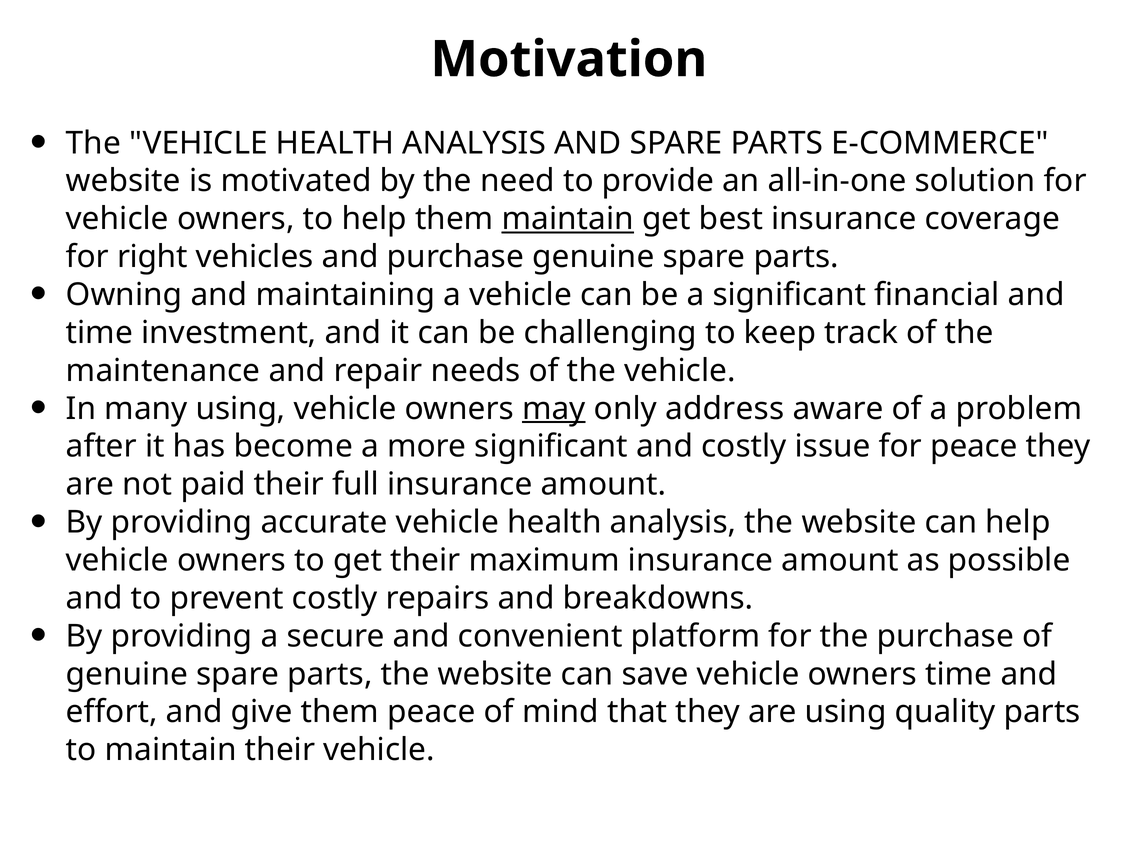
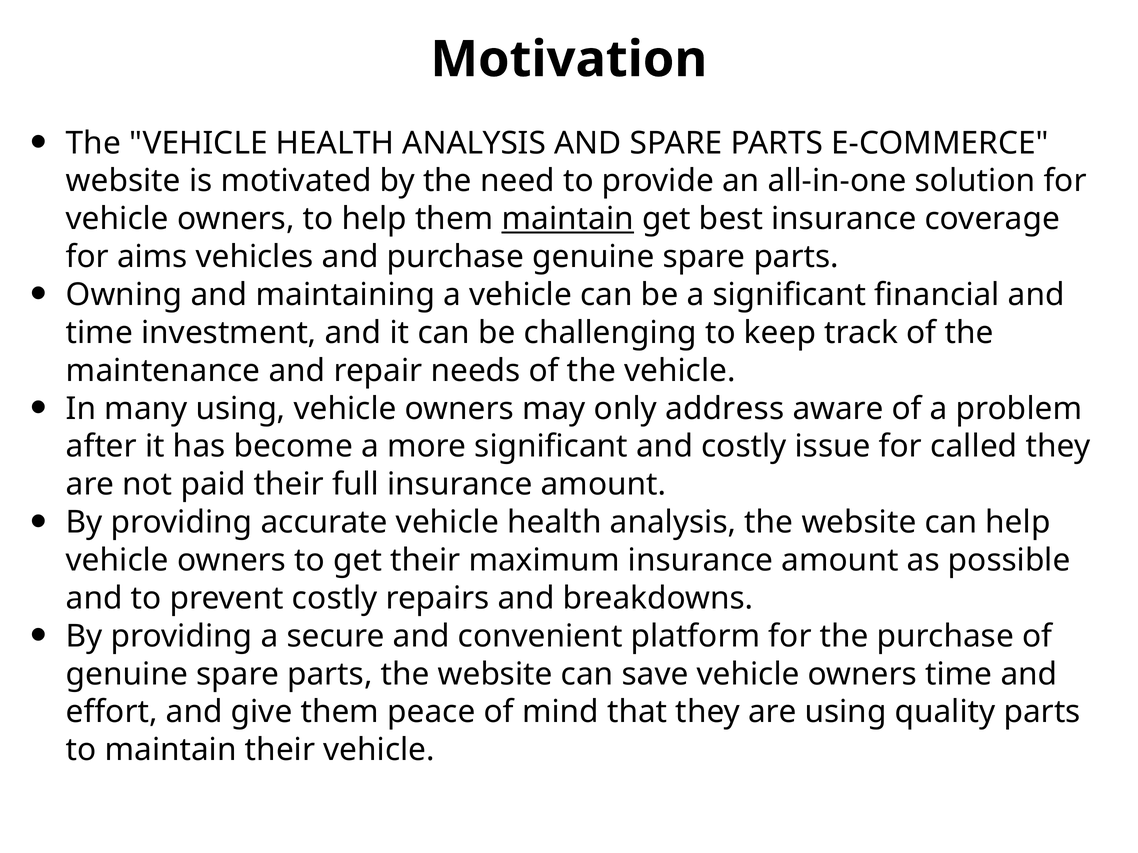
right: right -> aims (152, 257)
may underline: present -> none (554, 409)
for peace: peace -> called (974, 447)
